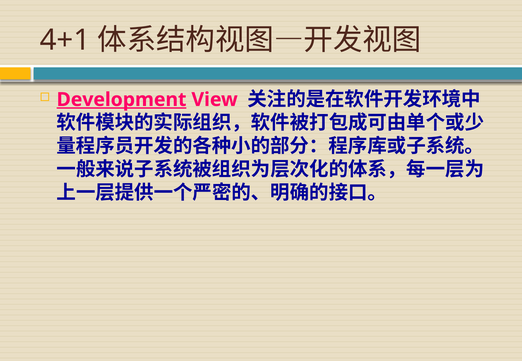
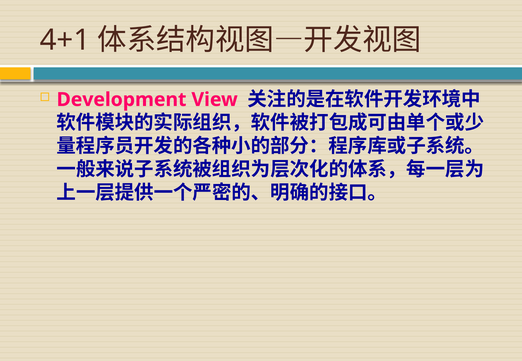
Development underline: present -> none (122, 100)
